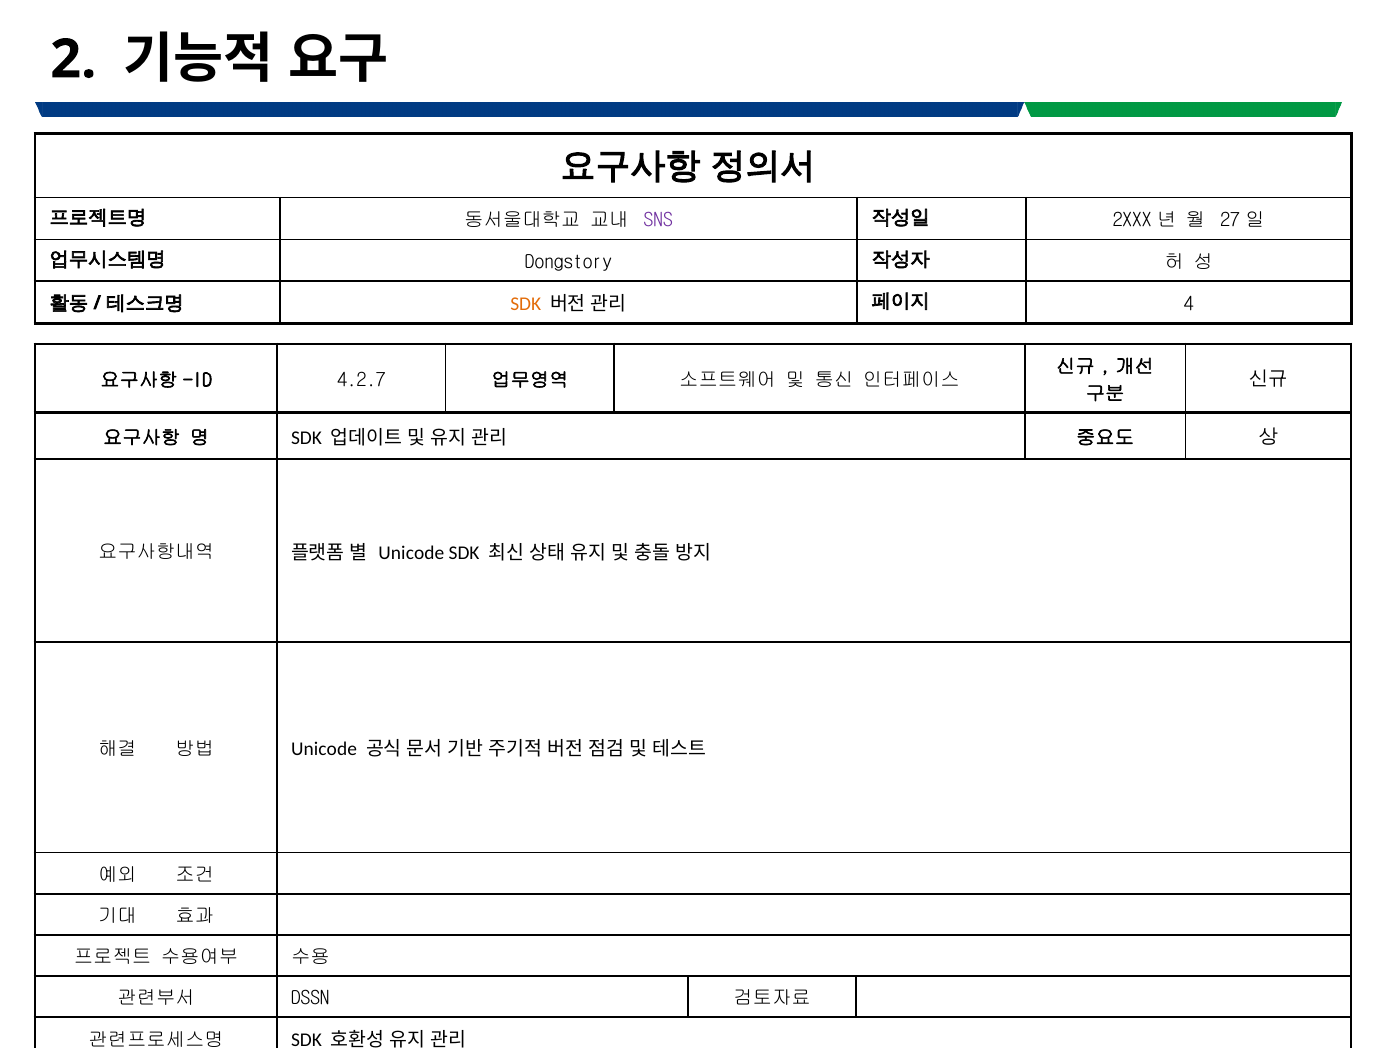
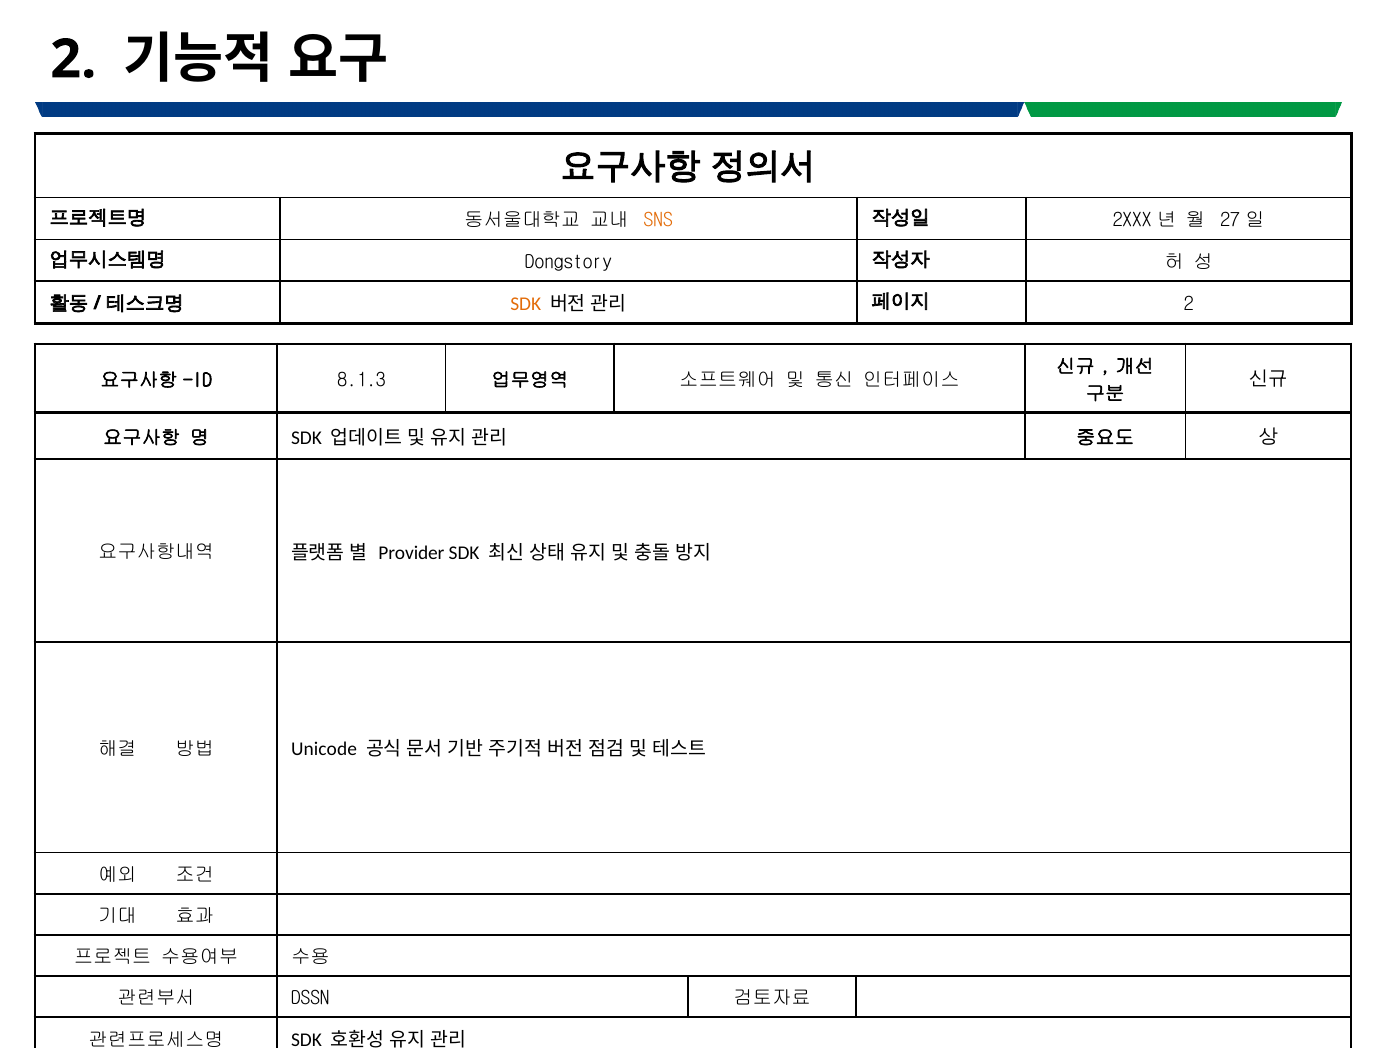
SNS colour: purple -> orange (658, 220)
4: 4 -> 2 (1189, 304)
4.2.7: 4.2.7 -> 8.1.3 (361, 380)
Unicode: Unicode -> Provider (411, 553)
